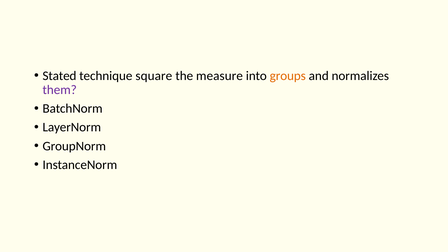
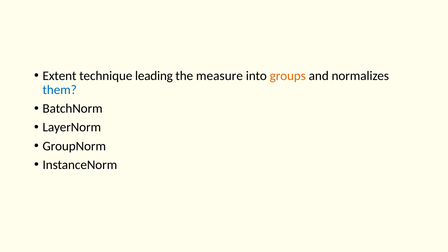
Stated: Stated -> Extent (59, 76)
square: square -> leading (154, 76)
them colour: purple -> blue (60, 90)
